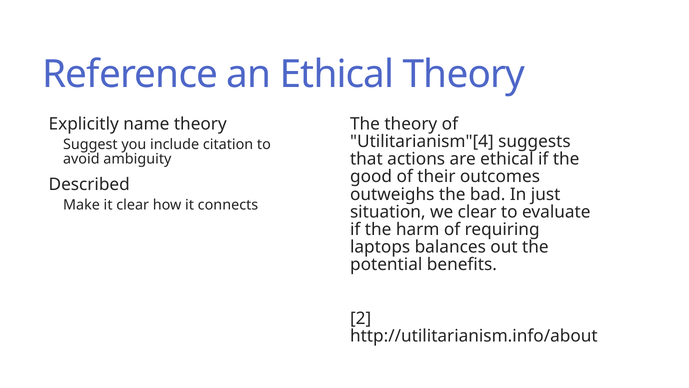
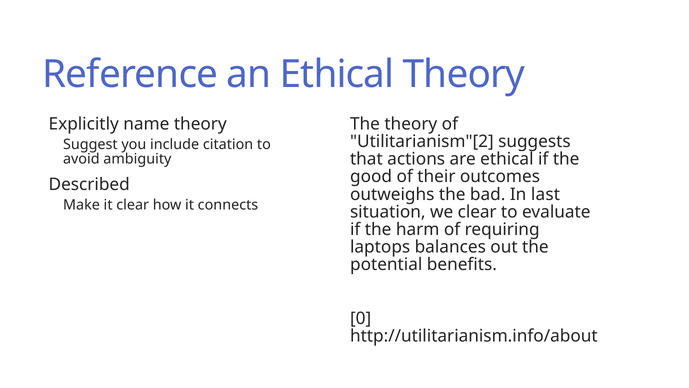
Utilitarianism"[4: Utilitarianism"[4 -> Utilitarianism"[2 (422, 141)
just: just -> last (546, 194)
2: 2 -> 0 (361, 318)
